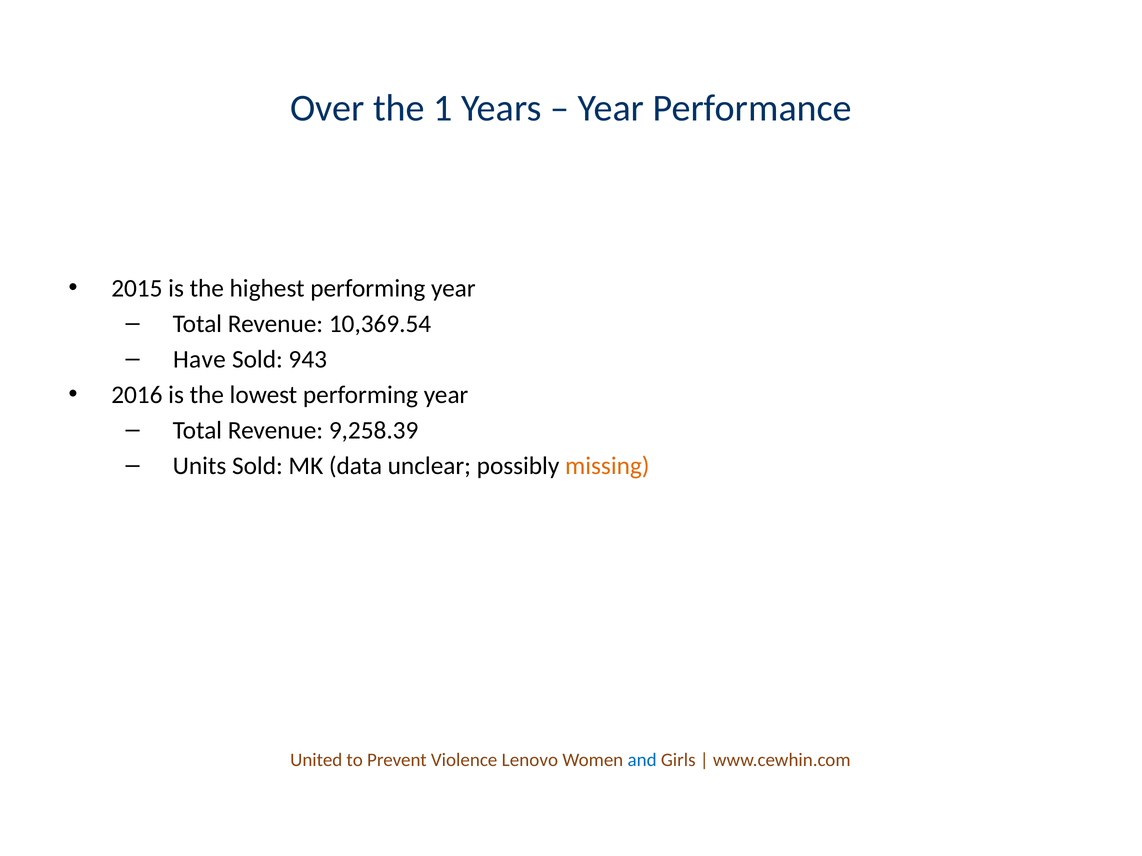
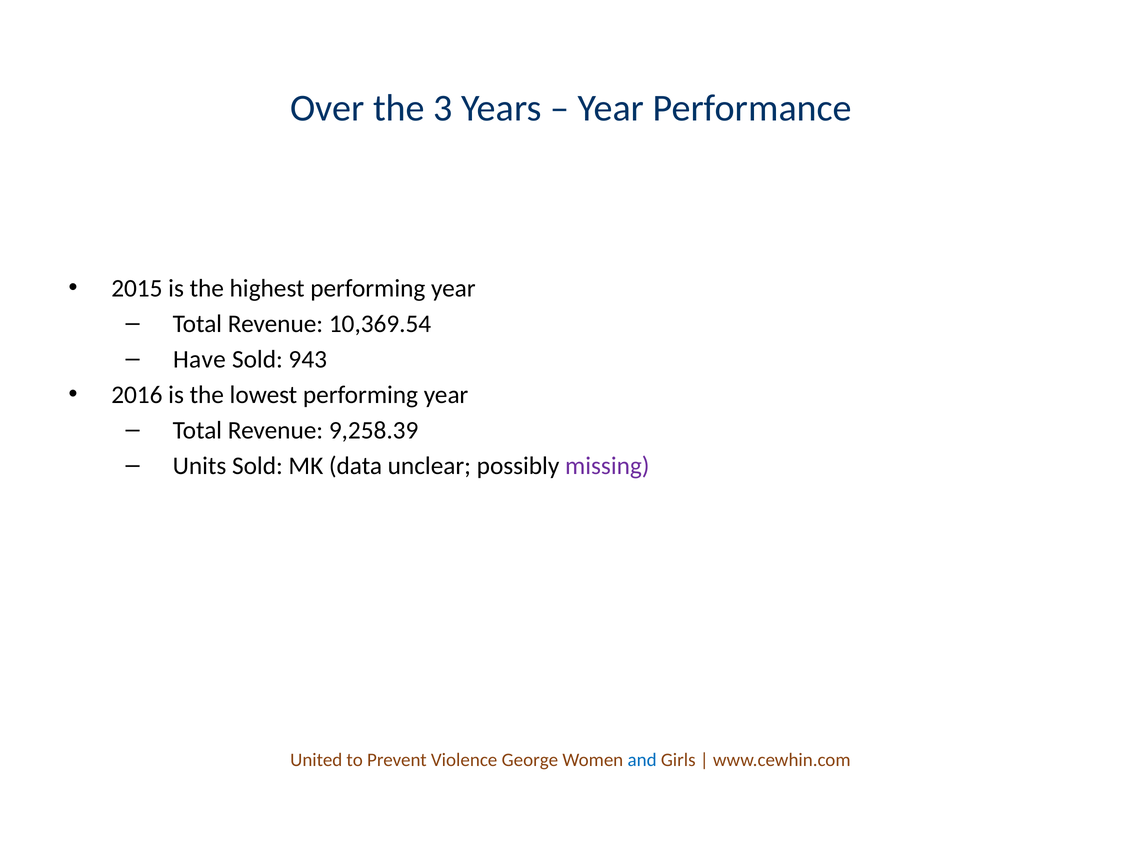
1: 1 -> 3 (443, 108)
missing colour: orange -> purple (607, 466)
Lenovo: Lenovo -> George (530, 761)
